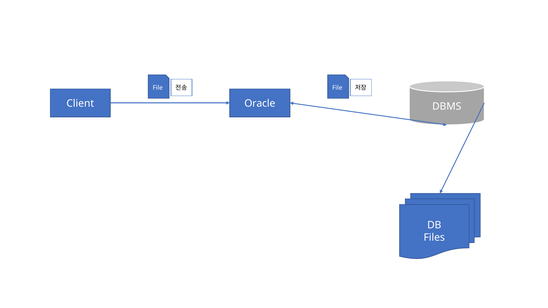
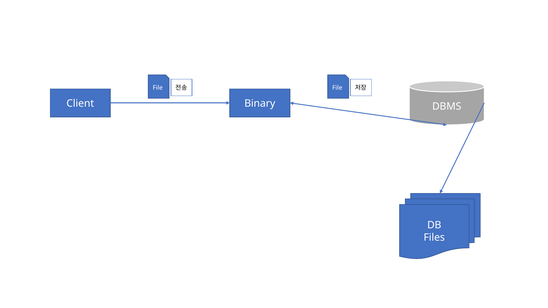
Oracle: Oracle -> Binary (260, 104)
